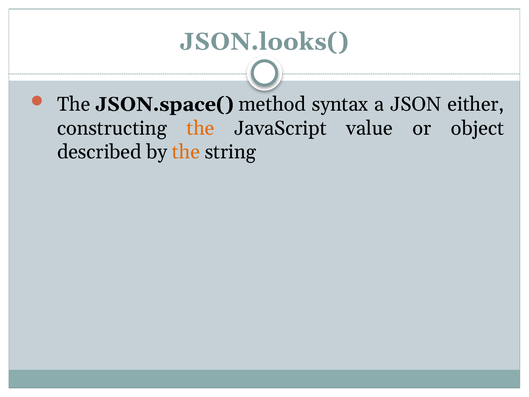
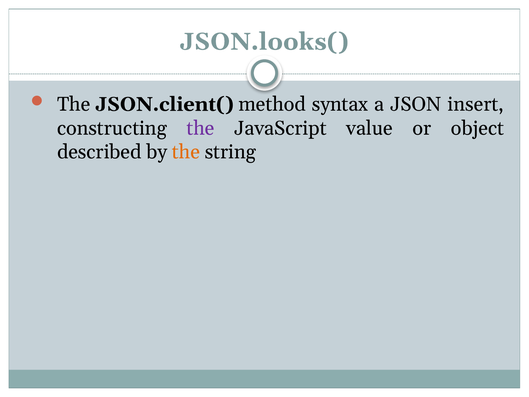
JSON.space(: JSON.space( -> JSON.client( (165, 104)
either: either -> insert (476, 104)
the colour: orange -> purple (200, 128)
